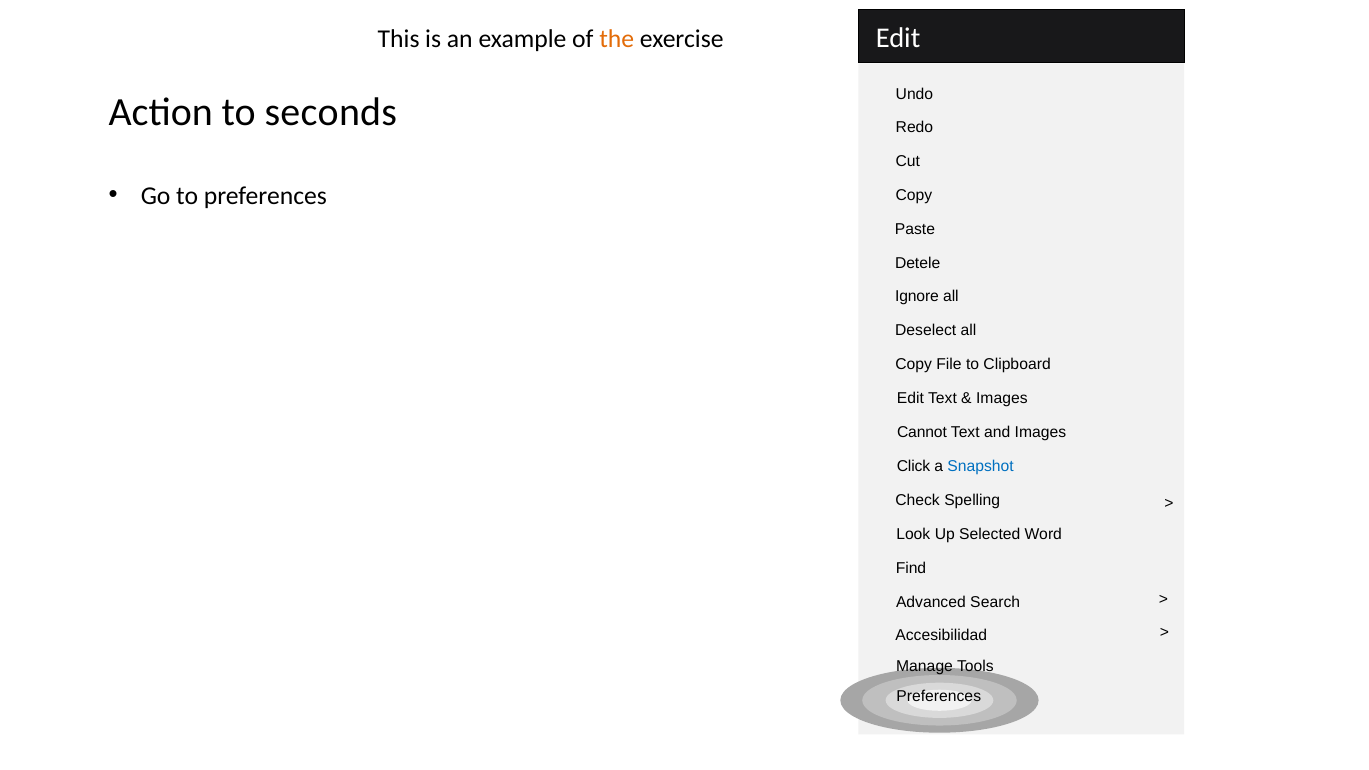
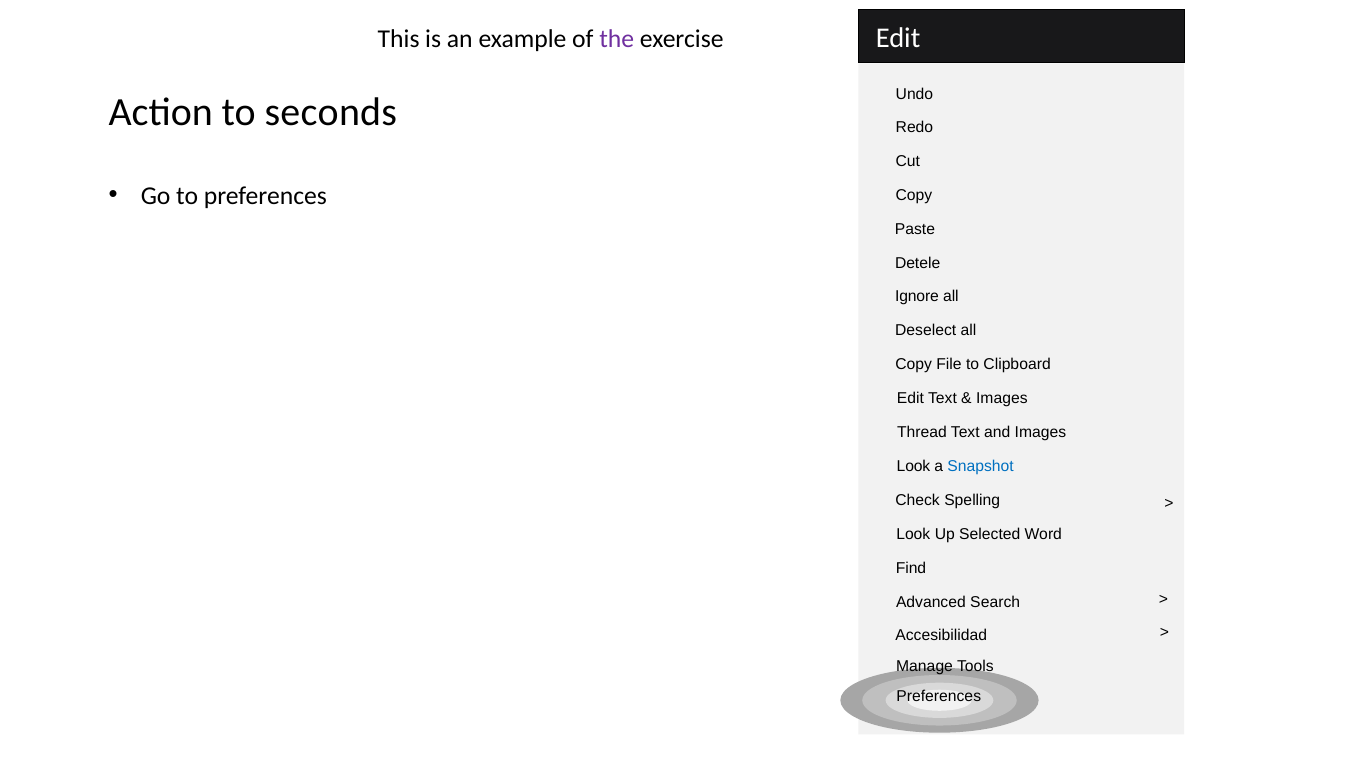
the colour: orange -> purple (617, 39)
Cannot: Cannot -> Thread (922, 432)
Click: Click -> Look (913, 466)
